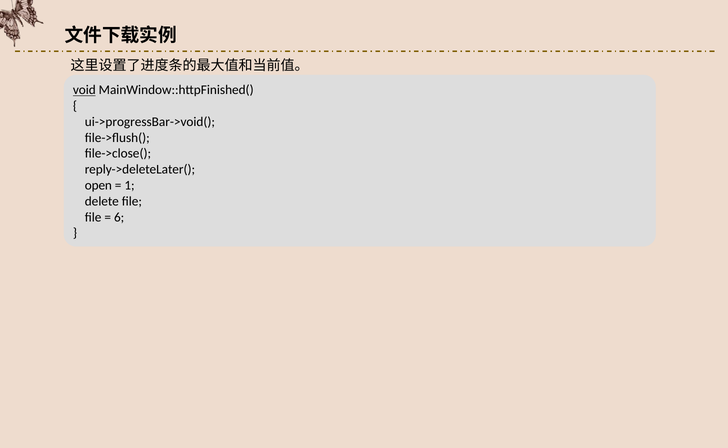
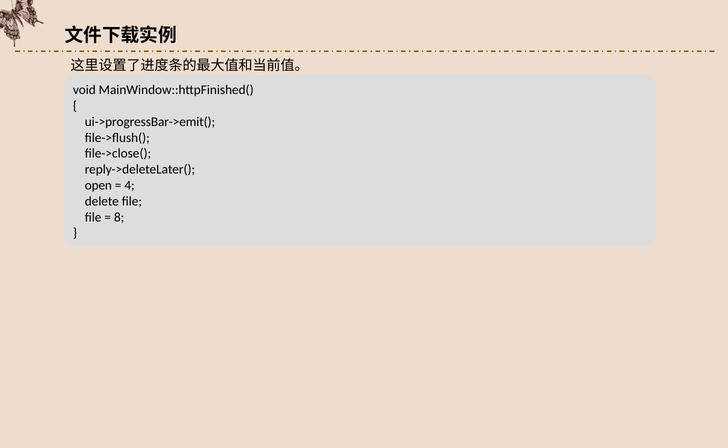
void underline: present -> none (84, 90)
ui->progressBar->void(: ui->progressBar->void( -> ui->progressBar->emit( (150, 122)
1: 1 -> 4 (130, 185)
6: 6 -> 8 (119, 217)
